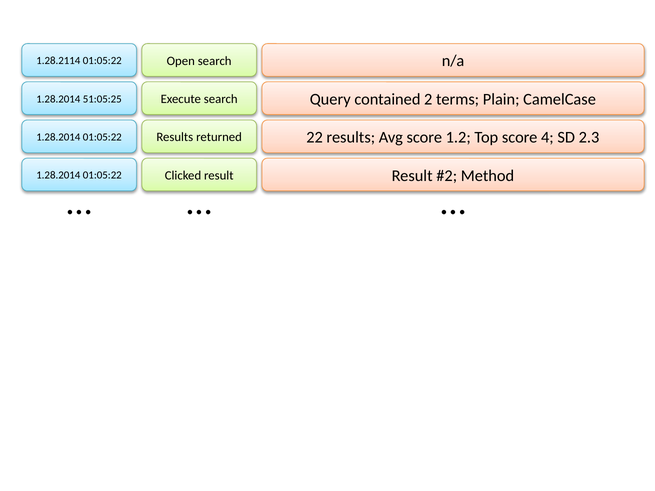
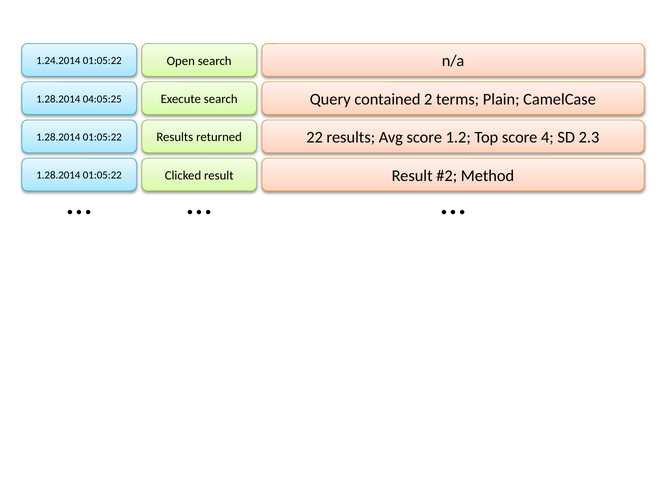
1.28.2114: 1.28.2114 -> 1.24.2014 (58, 61)
51:05:25: 51:05:25 -> 04:05:25 (102, 99)
